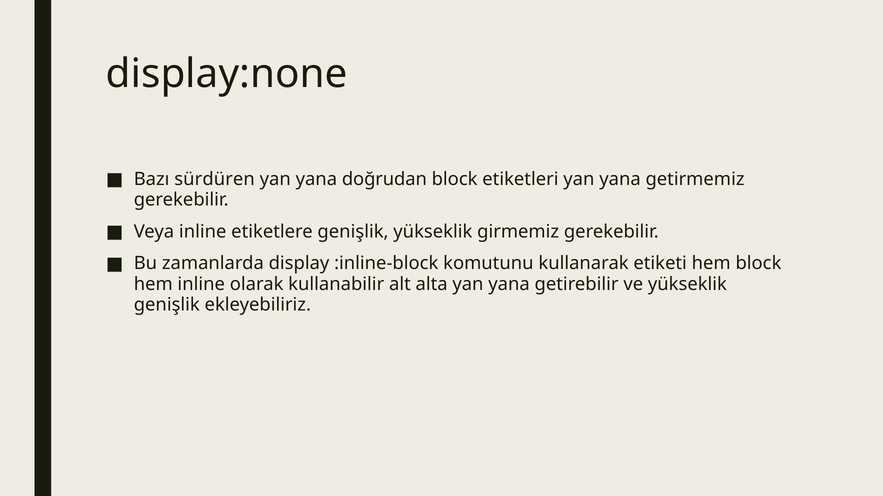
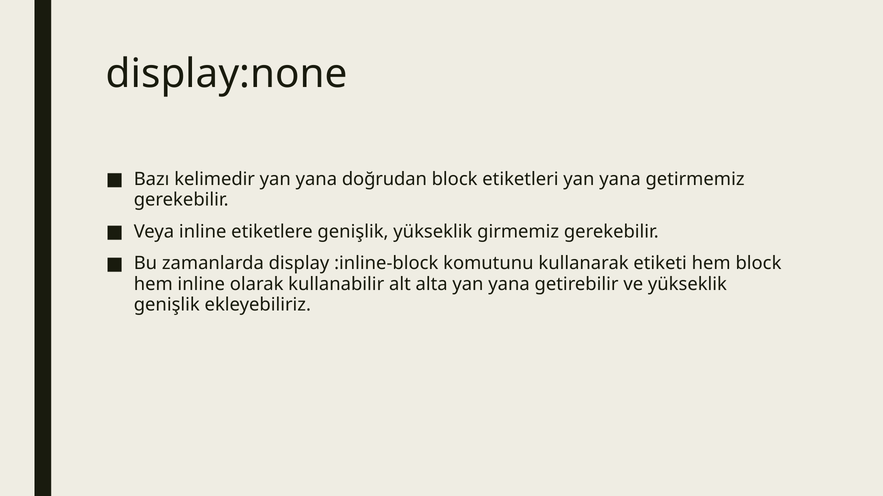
sürdüren: sürdüren -> kelimedir (215, 179)
